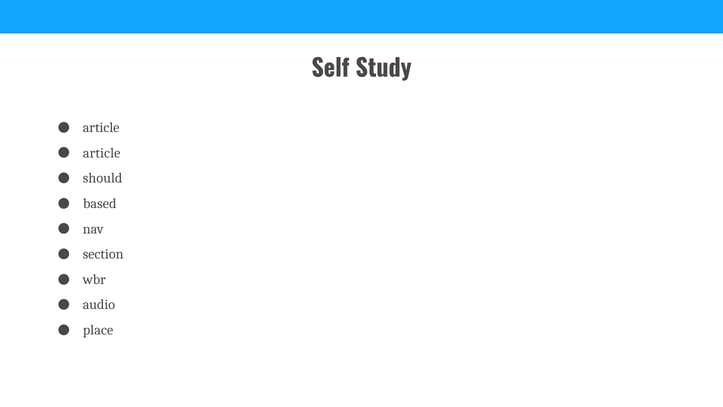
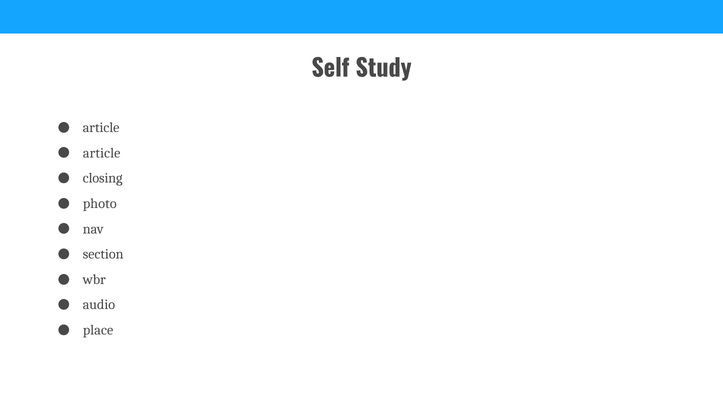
should: should -> closing (103, 178)
based: based -> photo (100, 203)
